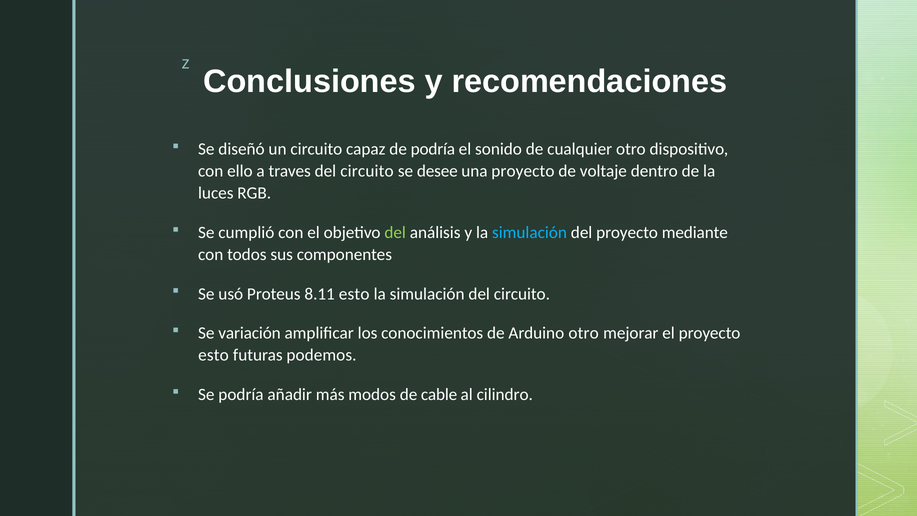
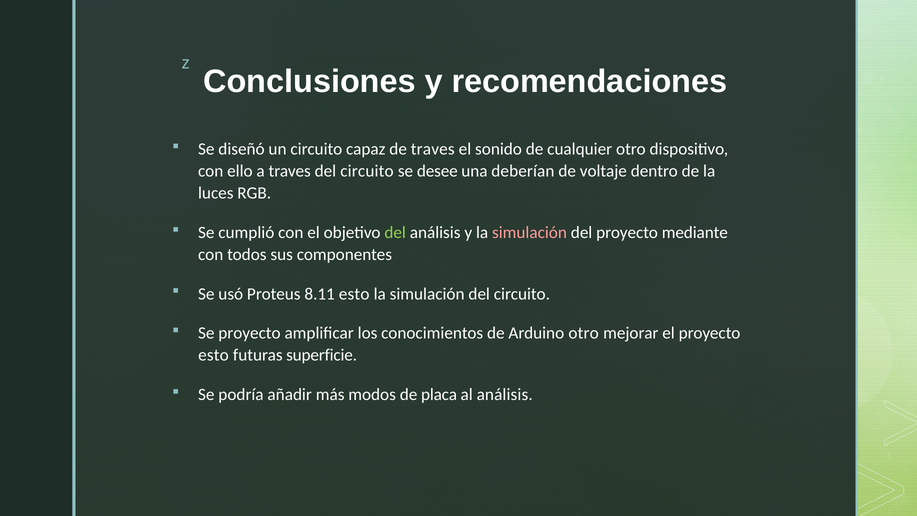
de podría: podría -> traves (433, 149)
una proyecto: proyecto -> deberían (523, 171)
simulación colour: light blue -> pink (530, 232)
Se variación: variación -> proyecto (249, 333)
podemos: podemos -> superficie (322, 355)
cable: cable -> placa (439, 394)
al cilindro: cilindro -> análisis (505, 394)
